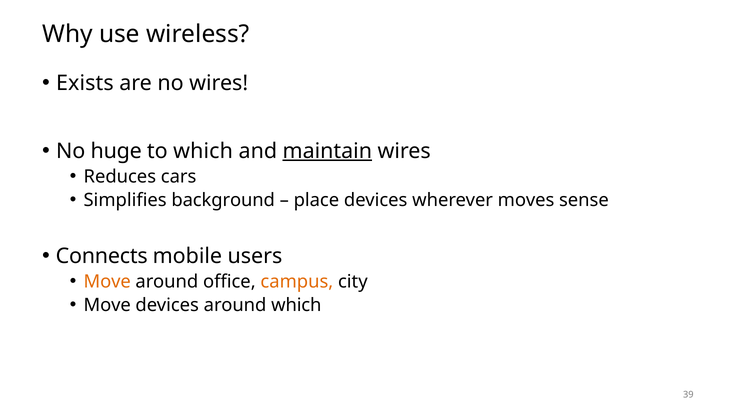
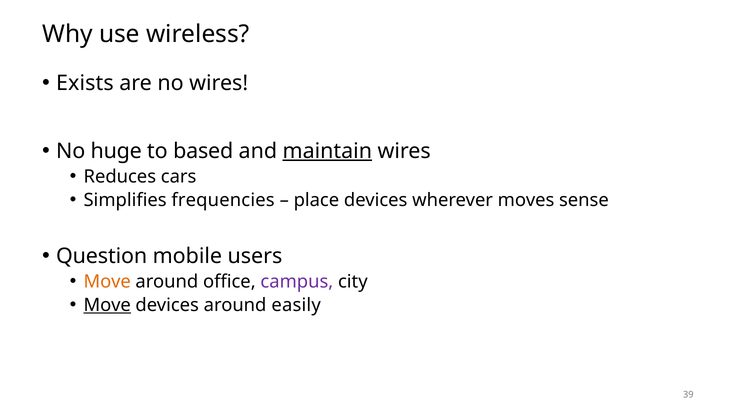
to which: which -> based (203, 151)
background: background -> frequencies (223, 200)
Connects: Connects -> Question (102, 256)
campus colour: orange -> purple (297, 281)
Move underline: none -> present (107, 305)
around which: which -> easily (296, 305)
